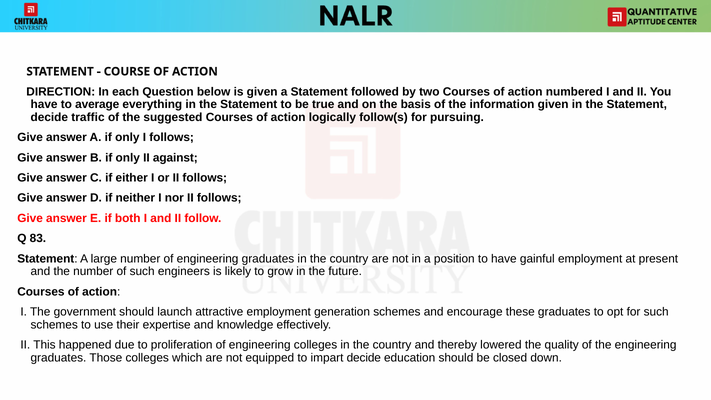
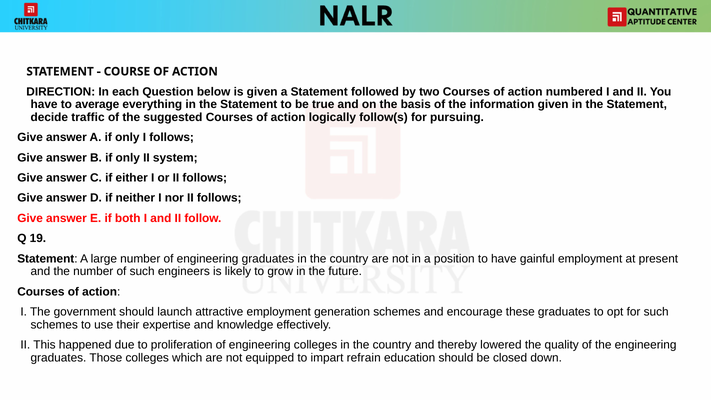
against: against -> system (175, 158)
83: 83 -> 19 (38, 238)
impart decide: decide -> refrain (364, 358)
